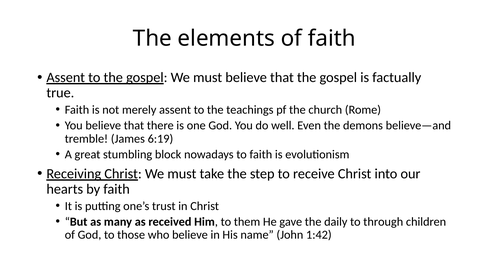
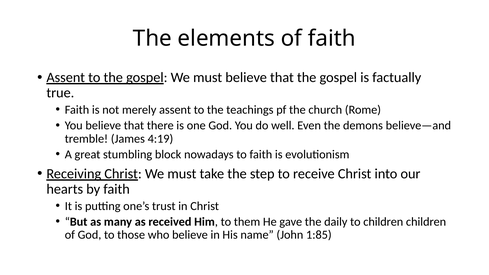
6:19: 6:19 -> 4:19 (160, 139)
to through: through -> children (383, 222)
1:42: 1:42 -> 1:85 (319, 235)
